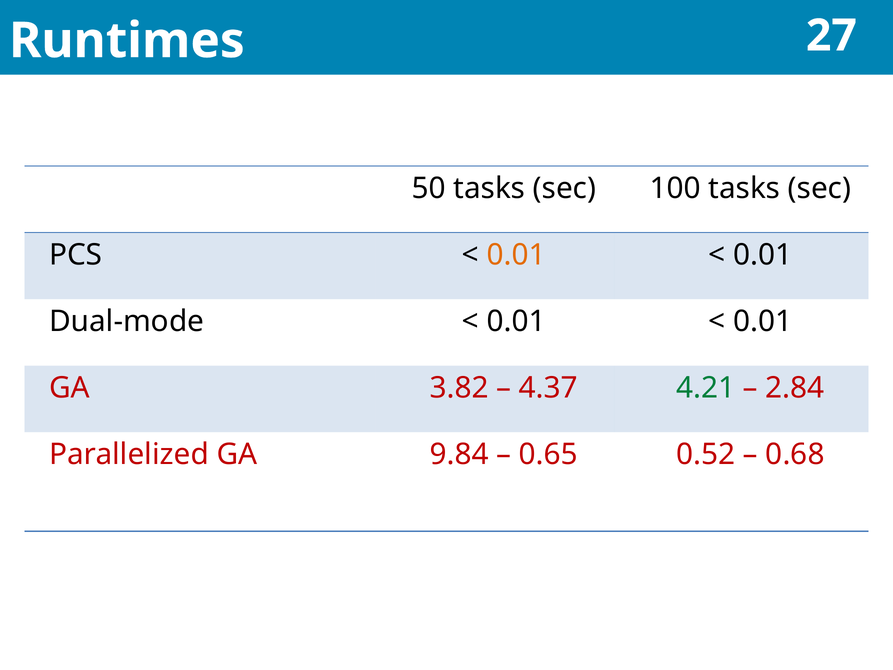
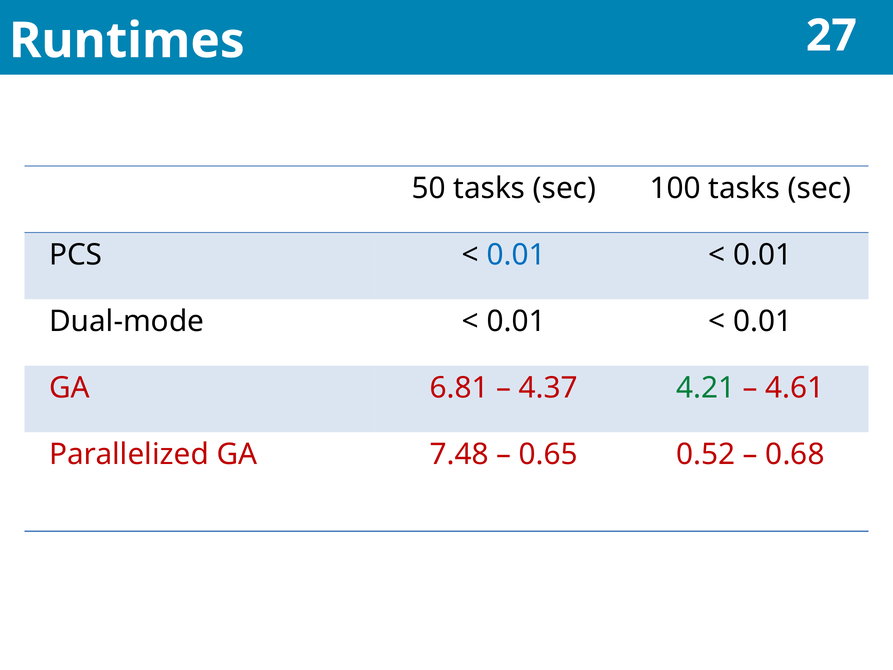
0.01 colour: orange -> blue (516, 255)
3.82: 3.82 -> 6.81 (459, 388)
2.84: 2.84 -> 4.61 (795, 388)
9.84: 9.84 -> 7.48 (459, 454)
